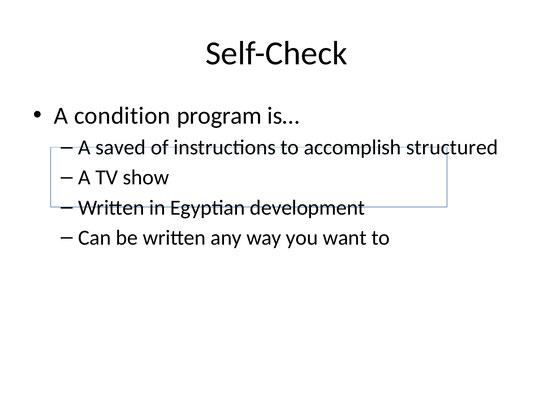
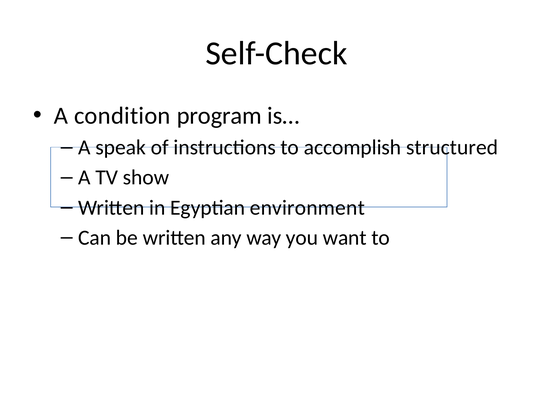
saved: saved -> speak (121, 148)
development: development -> environment (307, 208)
